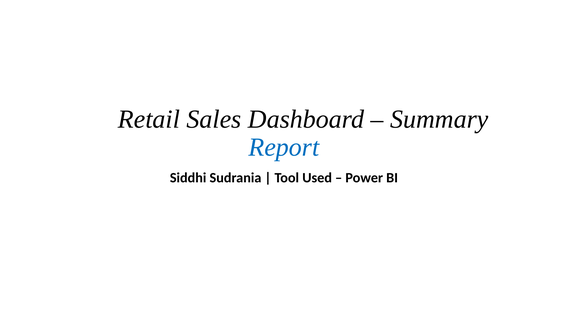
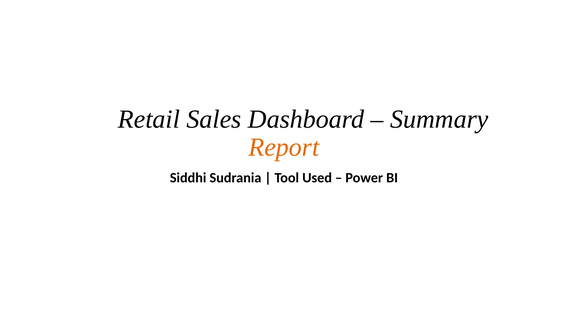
Report colour: blue -> orange (284, 147)
